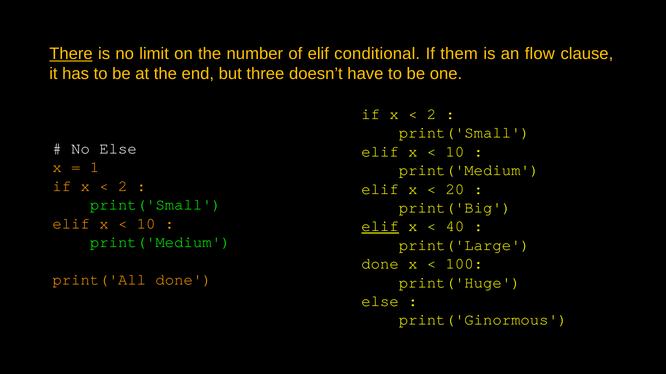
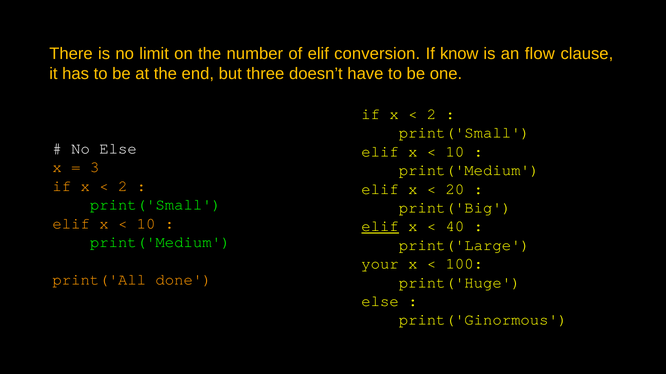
There underline: present -> none (71, 54)
conditional: conditional -> conversion (377, 54)
them: them -> know (459, 54)
1: 1 -> 3 (95, 168)
done: done -> your (380, 264)
